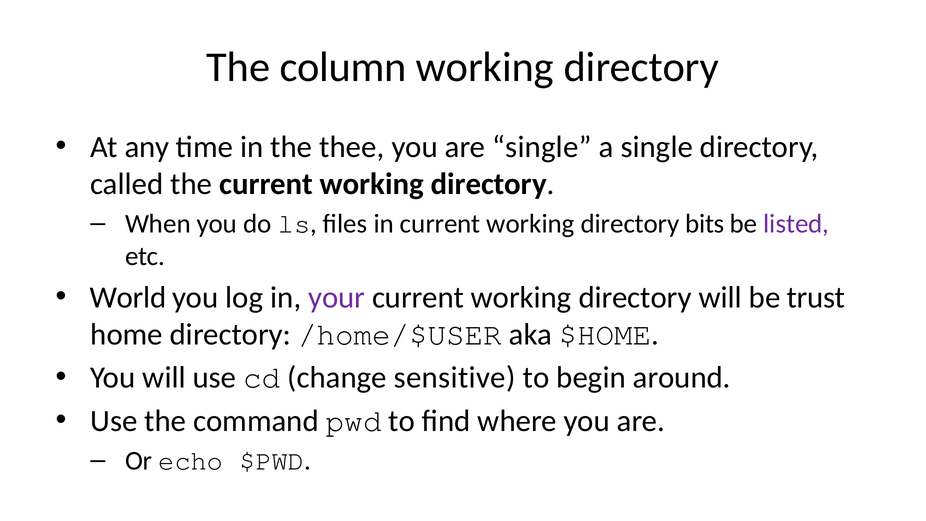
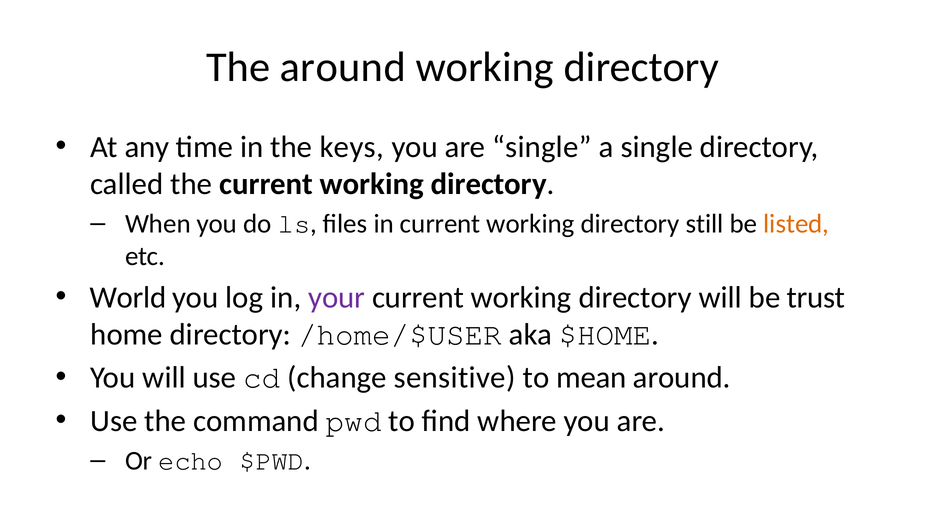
The column: column -> around (343, 67)
thee: thee -> keys (352, 147)
bits: bits -> still (705, 224)
listed colour: purple -> orange (796, 224)
begin: begin -> mean (591, 378)
